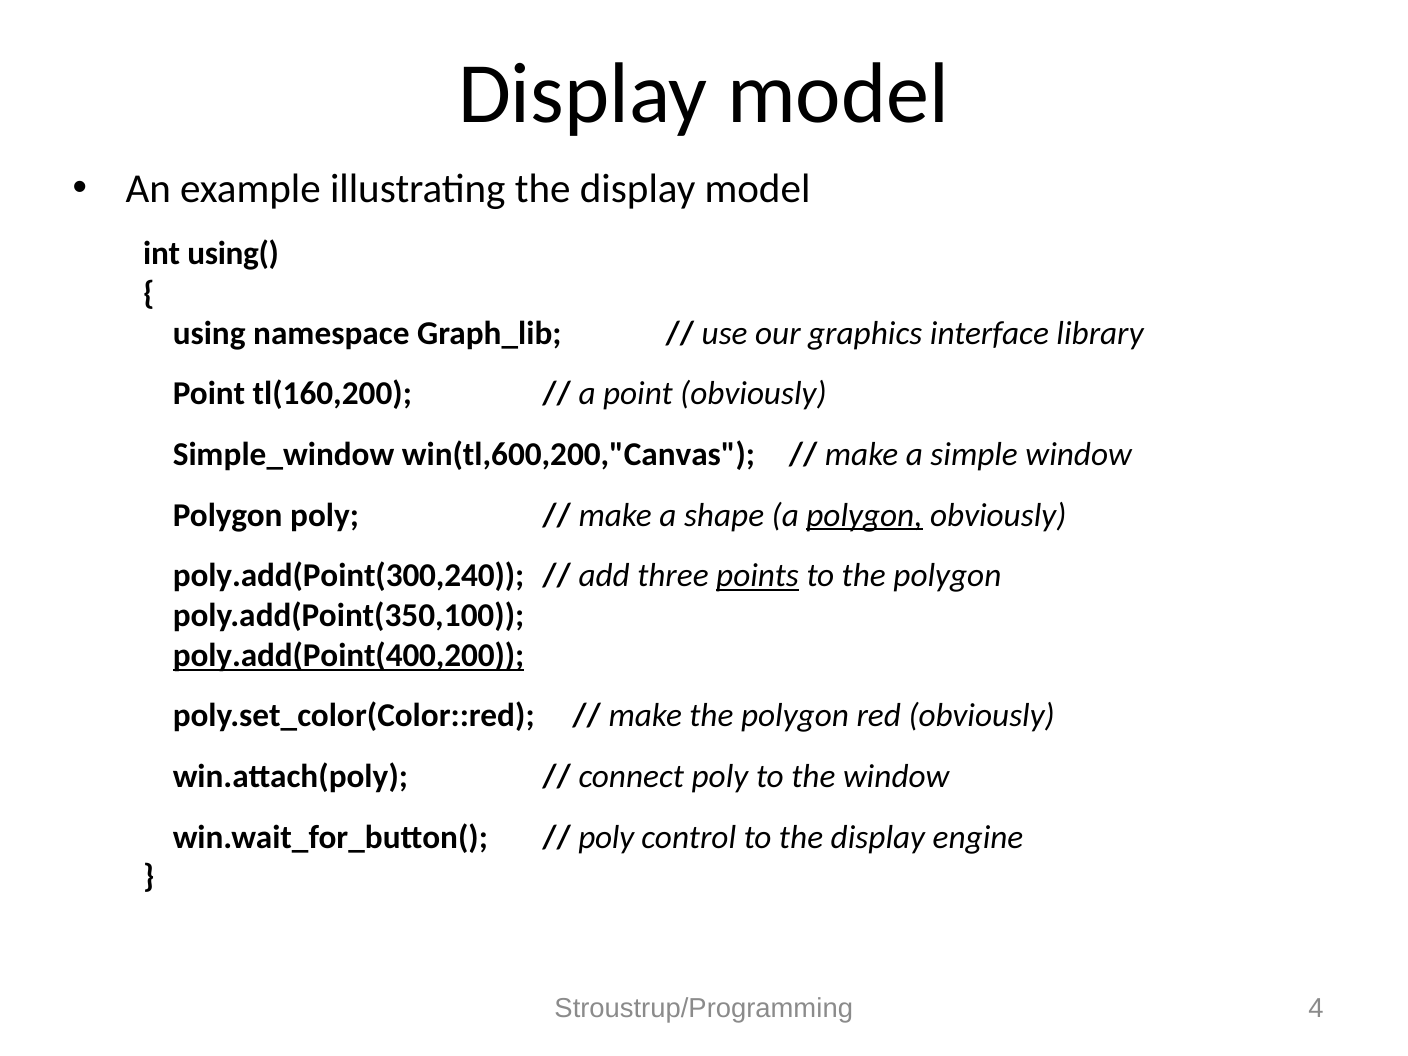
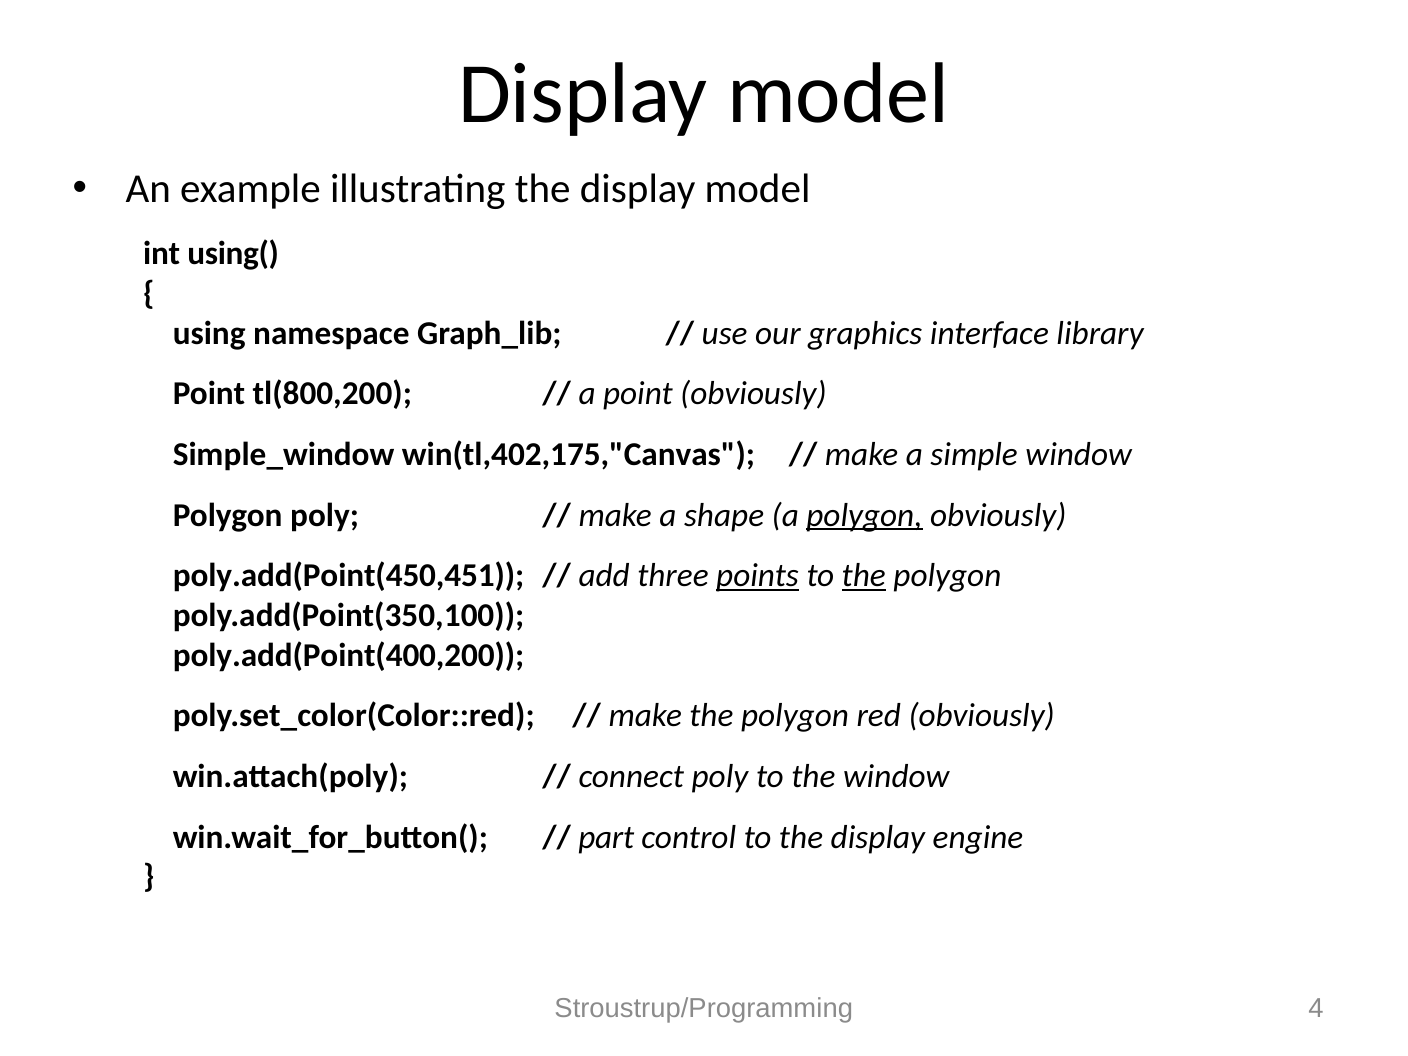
tl(160,200: tl(160,200 -> tl(800,200 (332, 394)
win(tl,600,200,"Canvas: win(tl,600,200,"Canvas -> win(tl,402,175,"Canvas (578, 455)
poly.add(Point(300,240: poly.add(Point(300,240 -> poly.add(Point(450,451 (349, 576)
the underline: none -> present (864, 576)
poly.add(Point(400,200 underline: present -> none (349, 655)
poly: poly -> part (606, 837)
